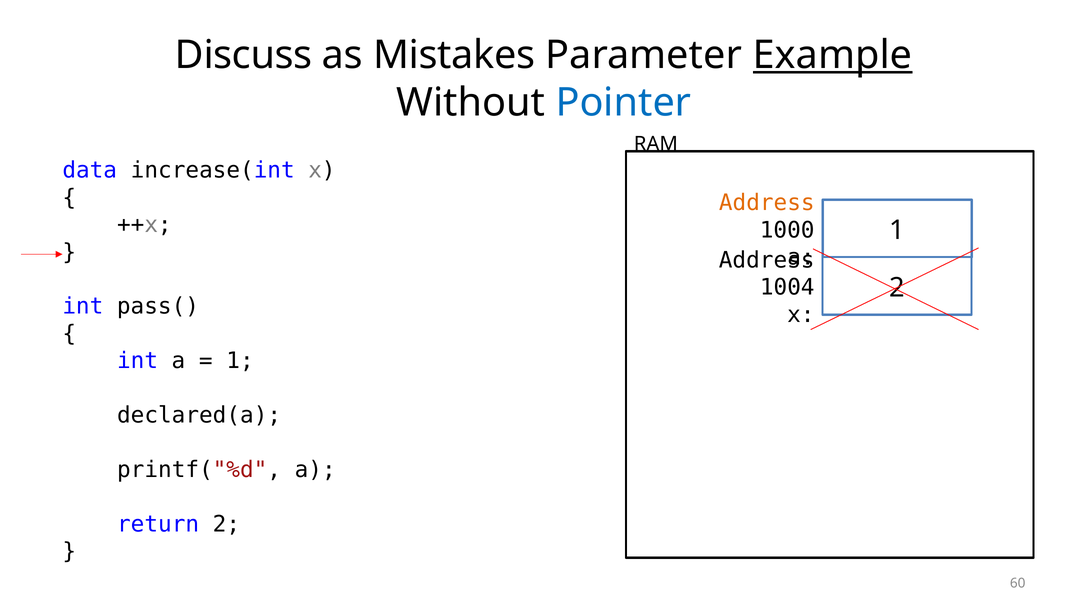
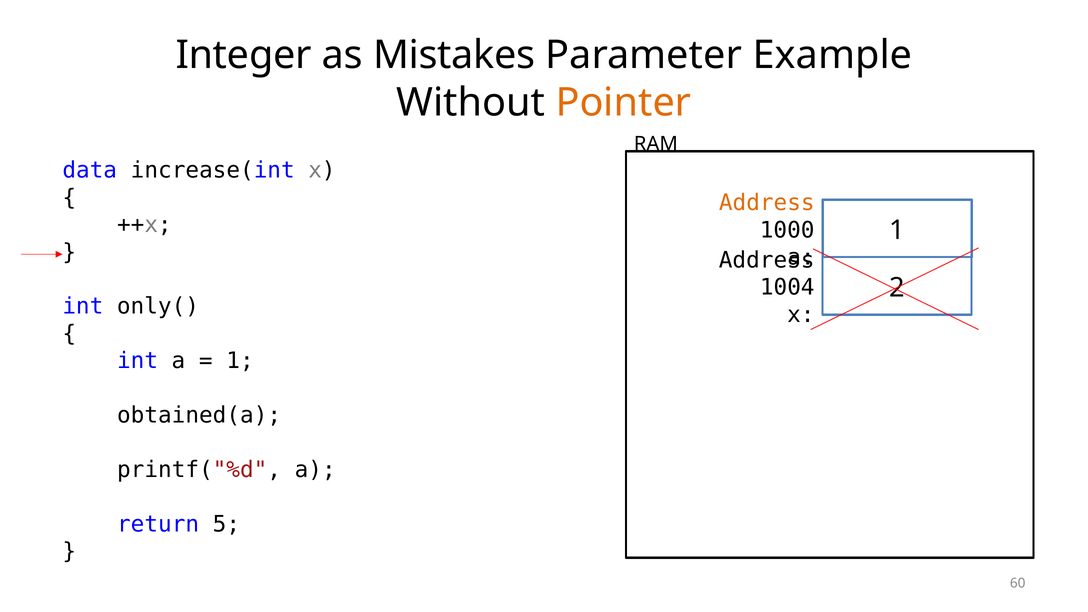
Discuss: Discuss -> Integer (244, 55)
Example underline: present -> none (833, 55)
Pointer colour: blue -> orange (623, 103)
pass(: pass( -> only( (158, 306)
declared(a: declared(a -> obtained(a (199, 415)
return 2: 2 -> 5 (226, 524)
